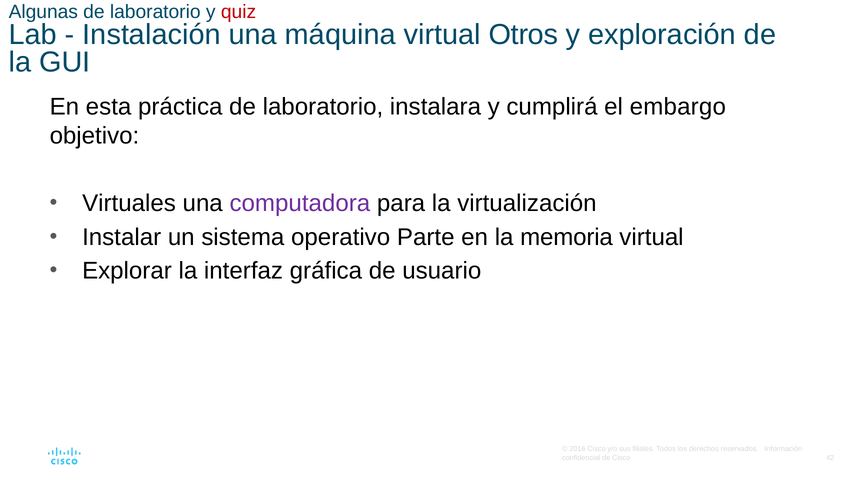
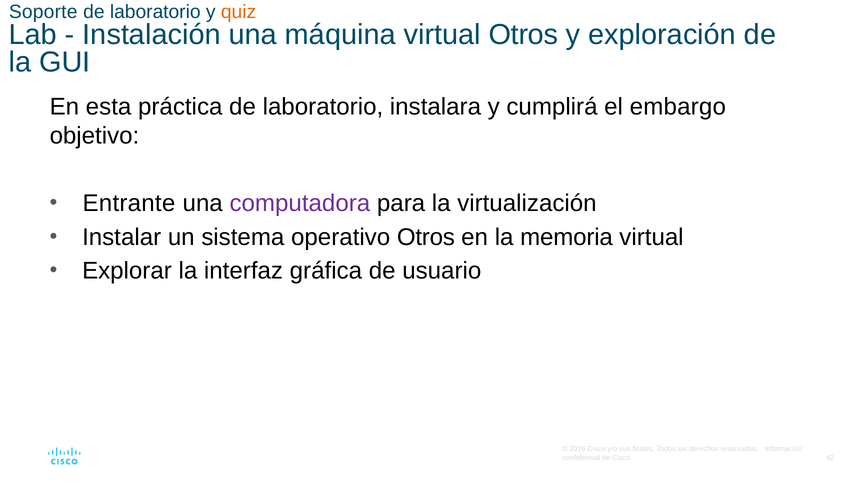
Algunas: Algunas -> Soporte (43, 12)
quiz colour: red -> orange (239, 12)
Virtuales: Virtuales -> Entrante (129, 203)
operativo Parte: Parte -> Otros (426, 237)
